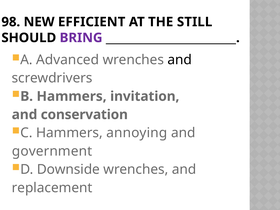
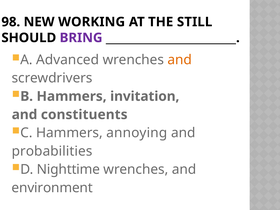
EFFICIENT: EFFICIENT -> WORKING (92, 22)
and colour: black -> orange (180, 60)
conservation: conservation -> constituents (84, 115)
government: government -> probabilities (52, 151)
Downside: Downside -> Nighttime (68, 169)
replacement: replacement -> environment (52, 188)
